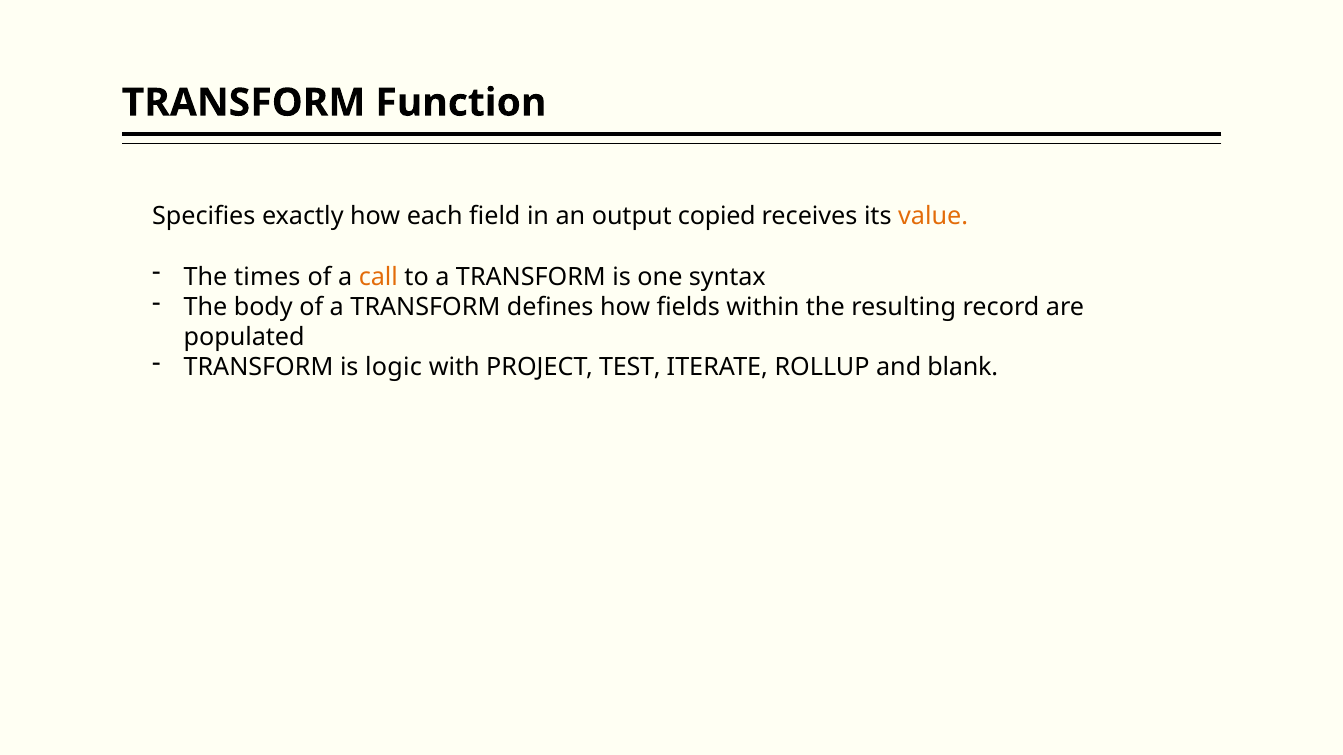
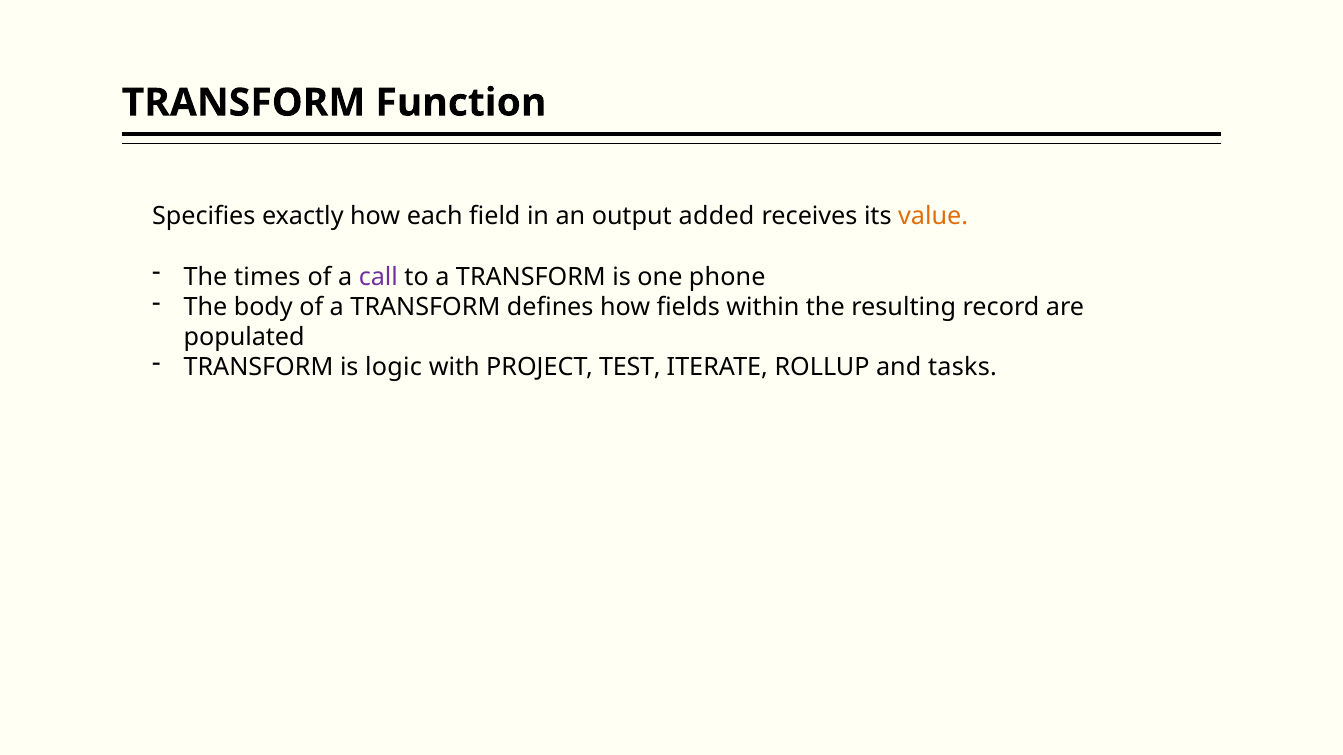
copied: copied -> added (717, 217)
call colour: orange -> purple (378, 277)
syntax: syntax -> phone (727, 277)
blank: blank -> tasks (963, 368)
